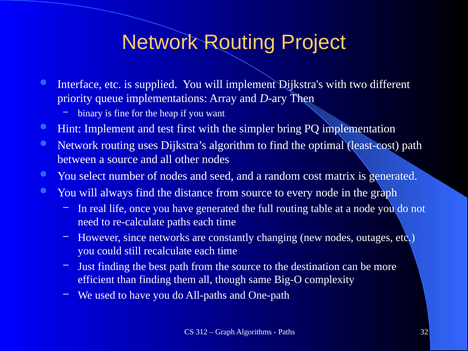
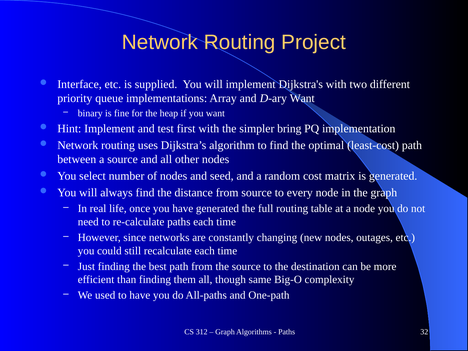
D-ary Then: Then -> Want (302, 98)
